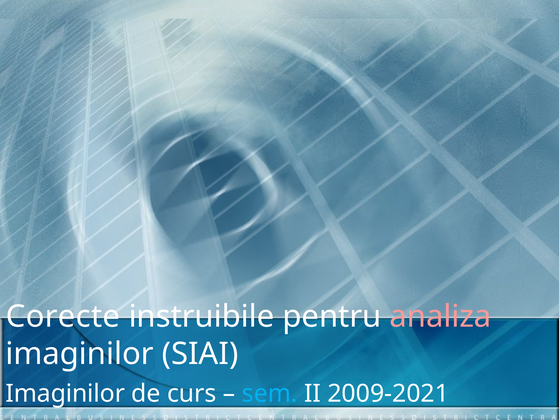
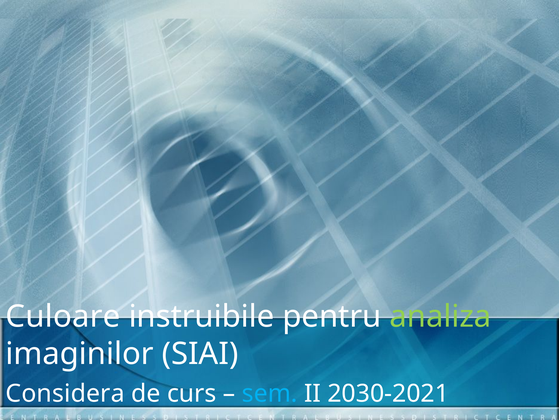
Corecte: Corecte -> Culoare (63, 316)
analiza colour: pink -> light green (440, 316)
Imaginilor: Imaginilor -> Considera (65, 393)
2009-2021: 2009-2021 -> 2030-2021 (388, 393)
